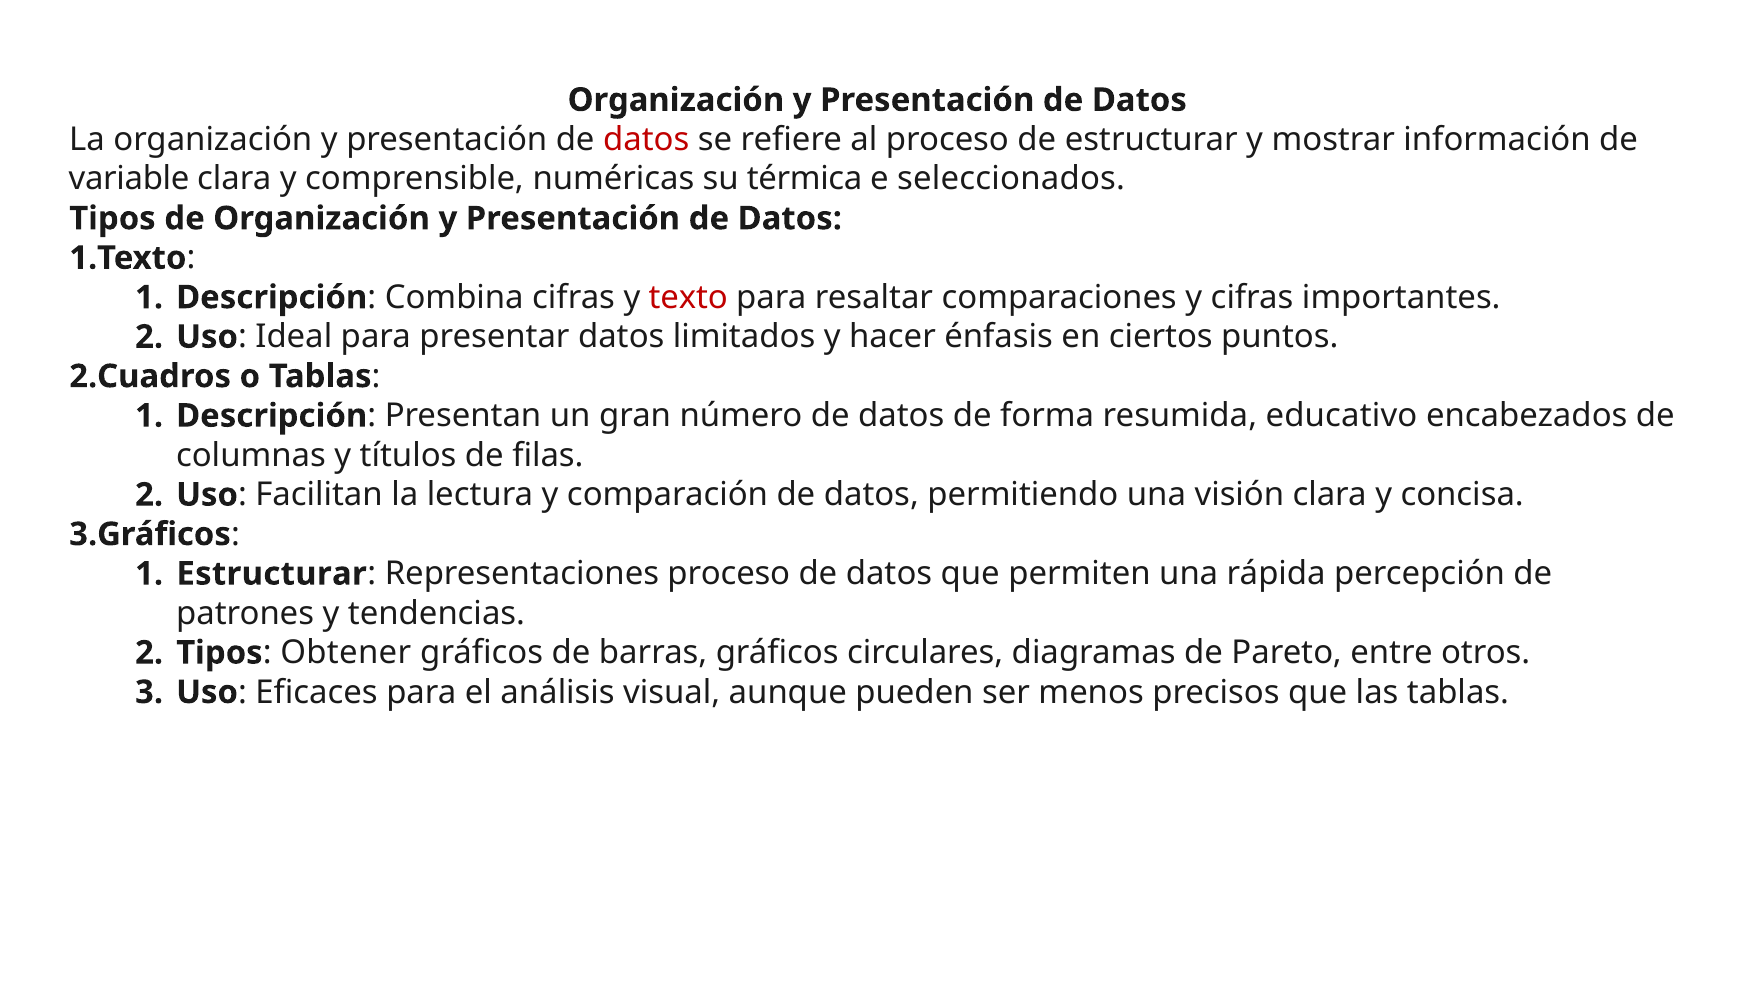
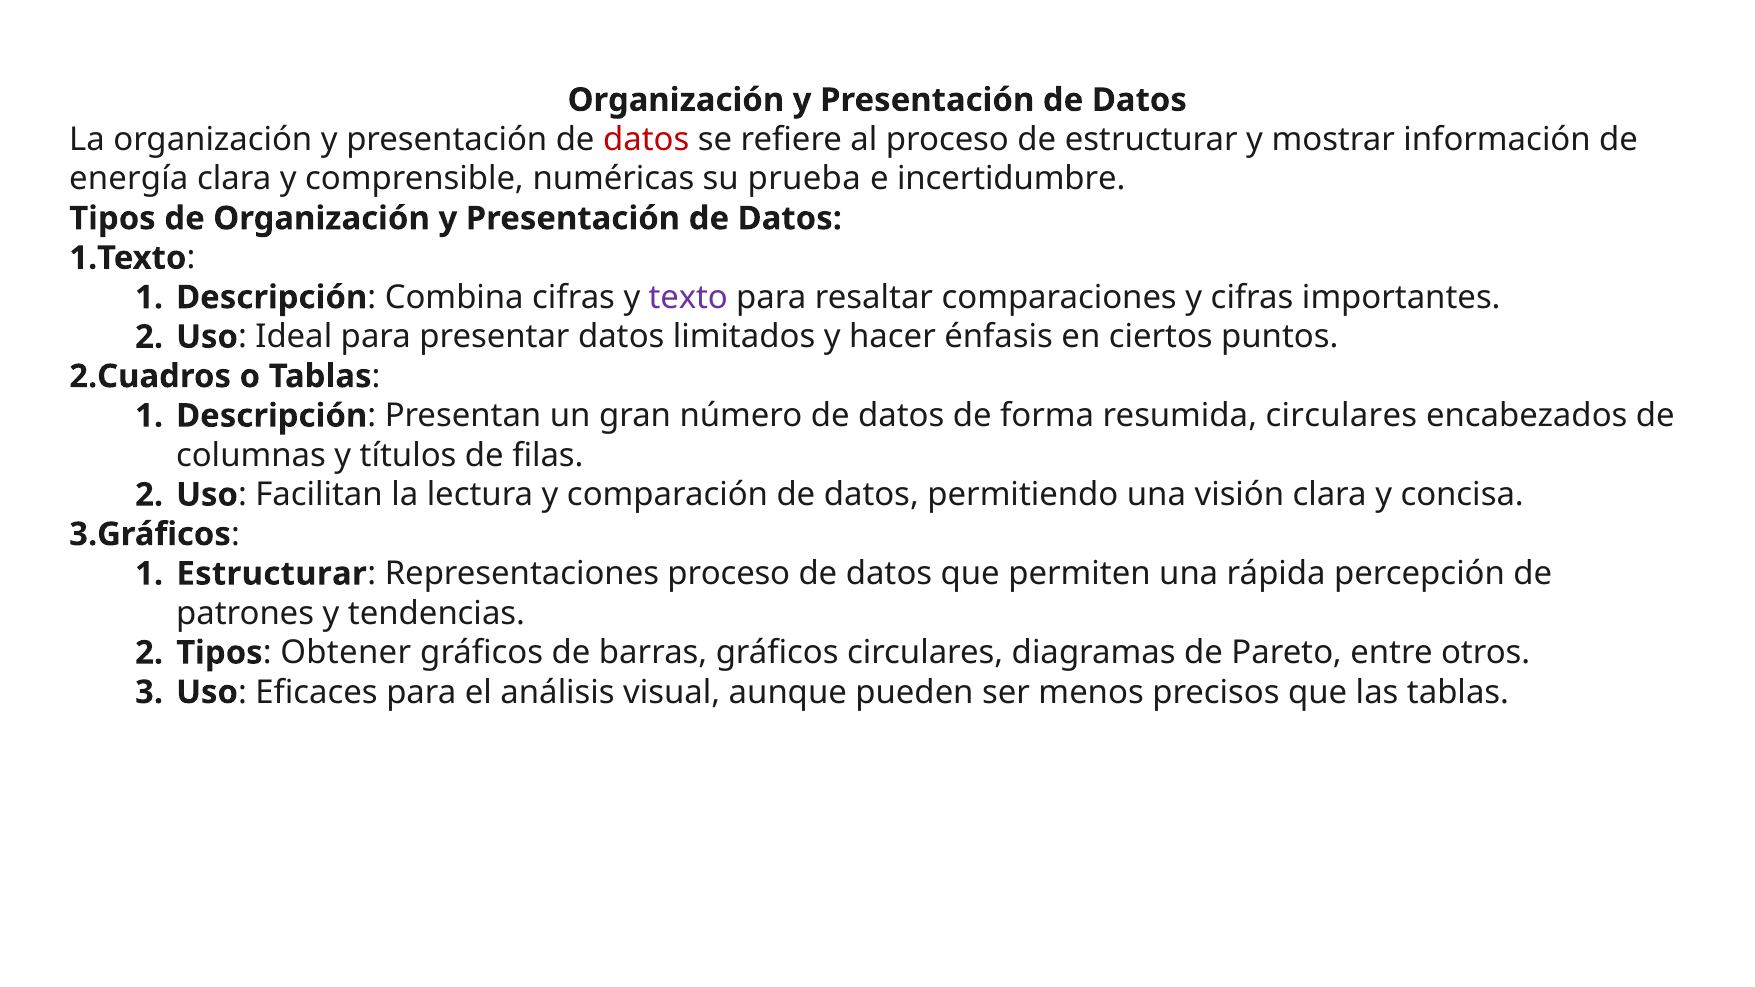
variable: variable -> energía (129, 179)
térmica: térmica -> prueba (804, 179)
seleccionados: seleccionados -> incertidumbre (1011, 179)
texto colour: red -> purple (688, 297)
resumida educativo: educativo -> circulares (1341, 416)
